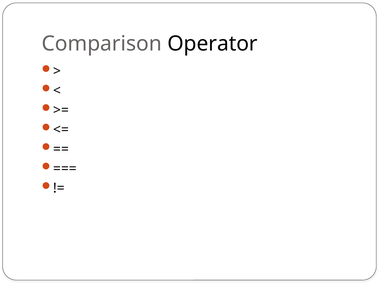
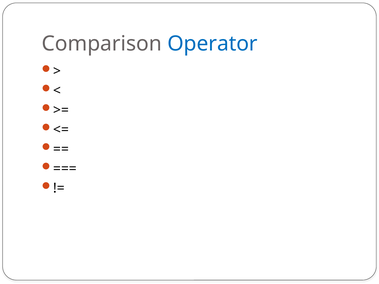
Operator colour: black -> blue (213, 44)
